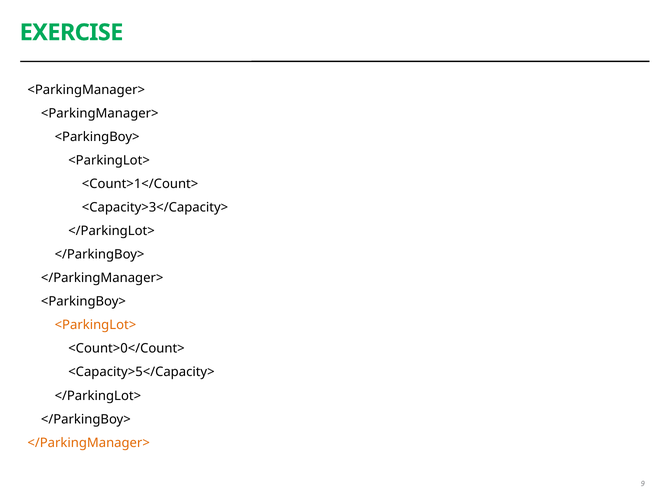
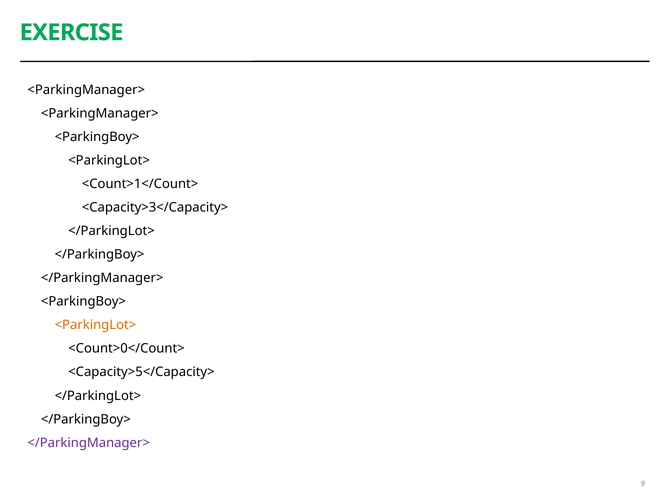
</ParkingManager> colour: orange -> purple (89, 443)
